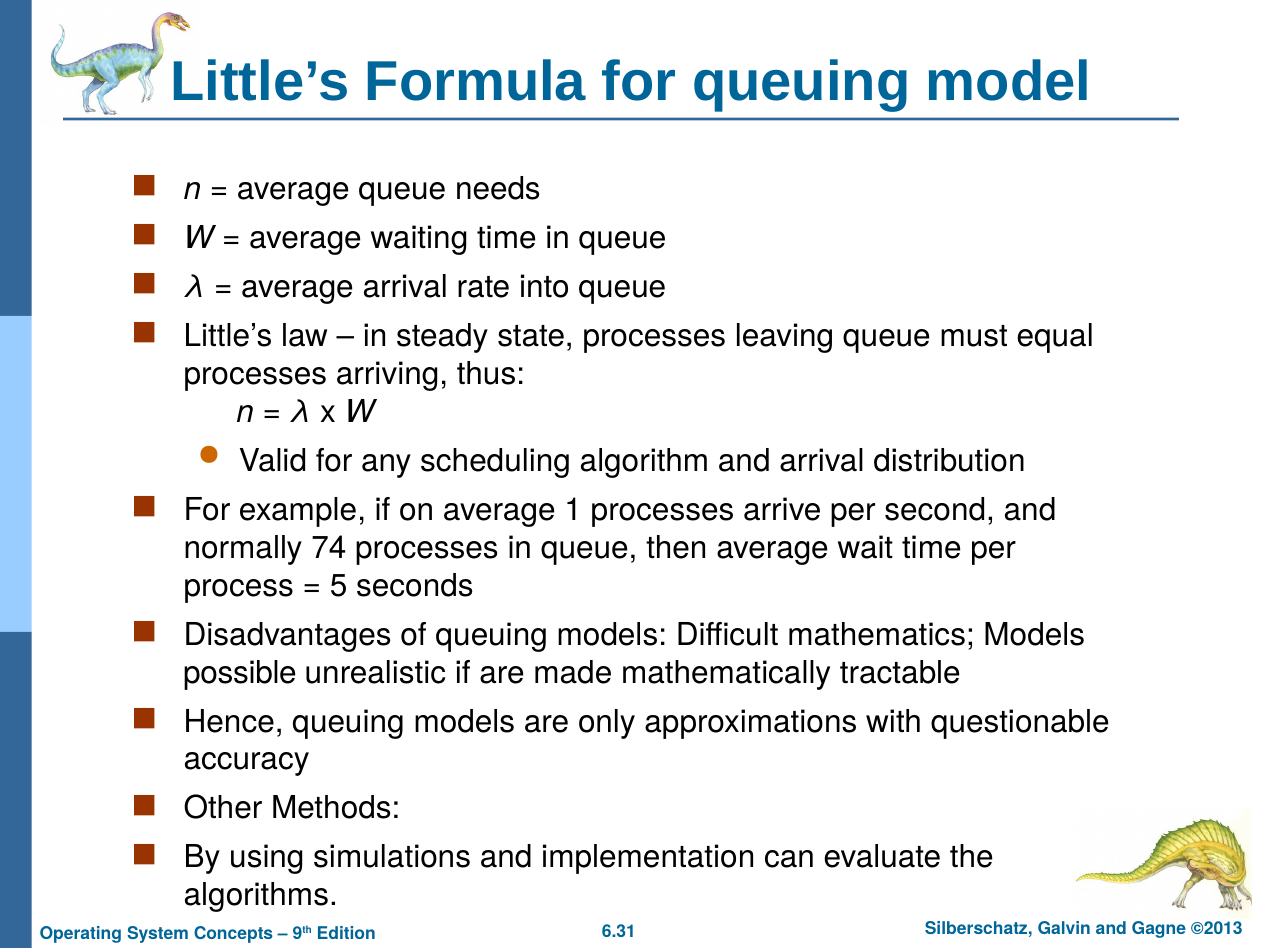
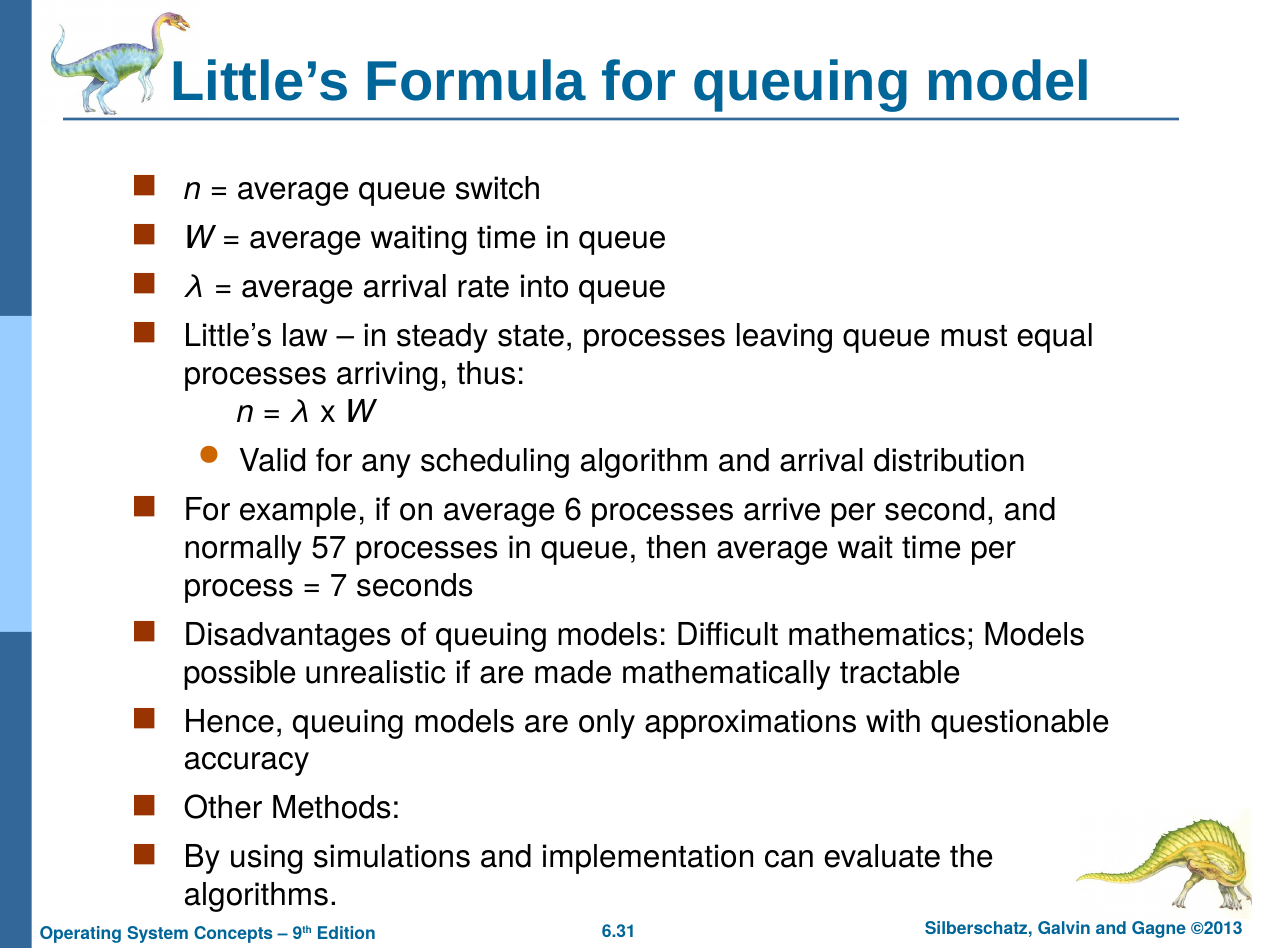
needs: needs -> switch (498, 189)
1: 1 -> 6 (573, 509)
74: 74 -> 57 (329, 547)
5: 5 -> 7 (339, 585)
